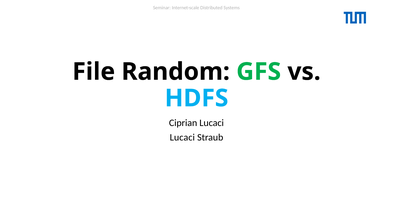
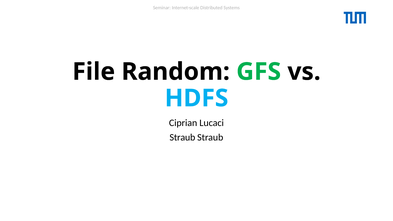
Lucaci: Lucaci -> Straub (182, 138)
